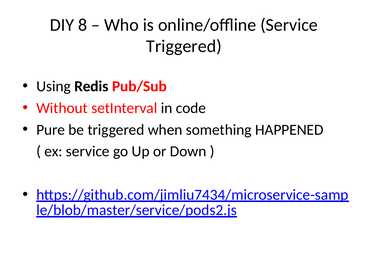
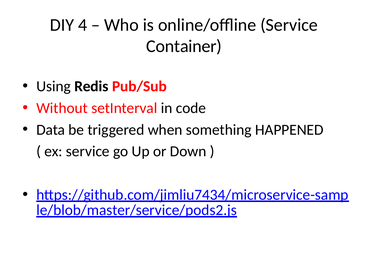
8: 8 -> 4 (83, 25)
Triggered: Triggered -> Container (184, 46)
Pure: Pure -> Data (51, 130)
